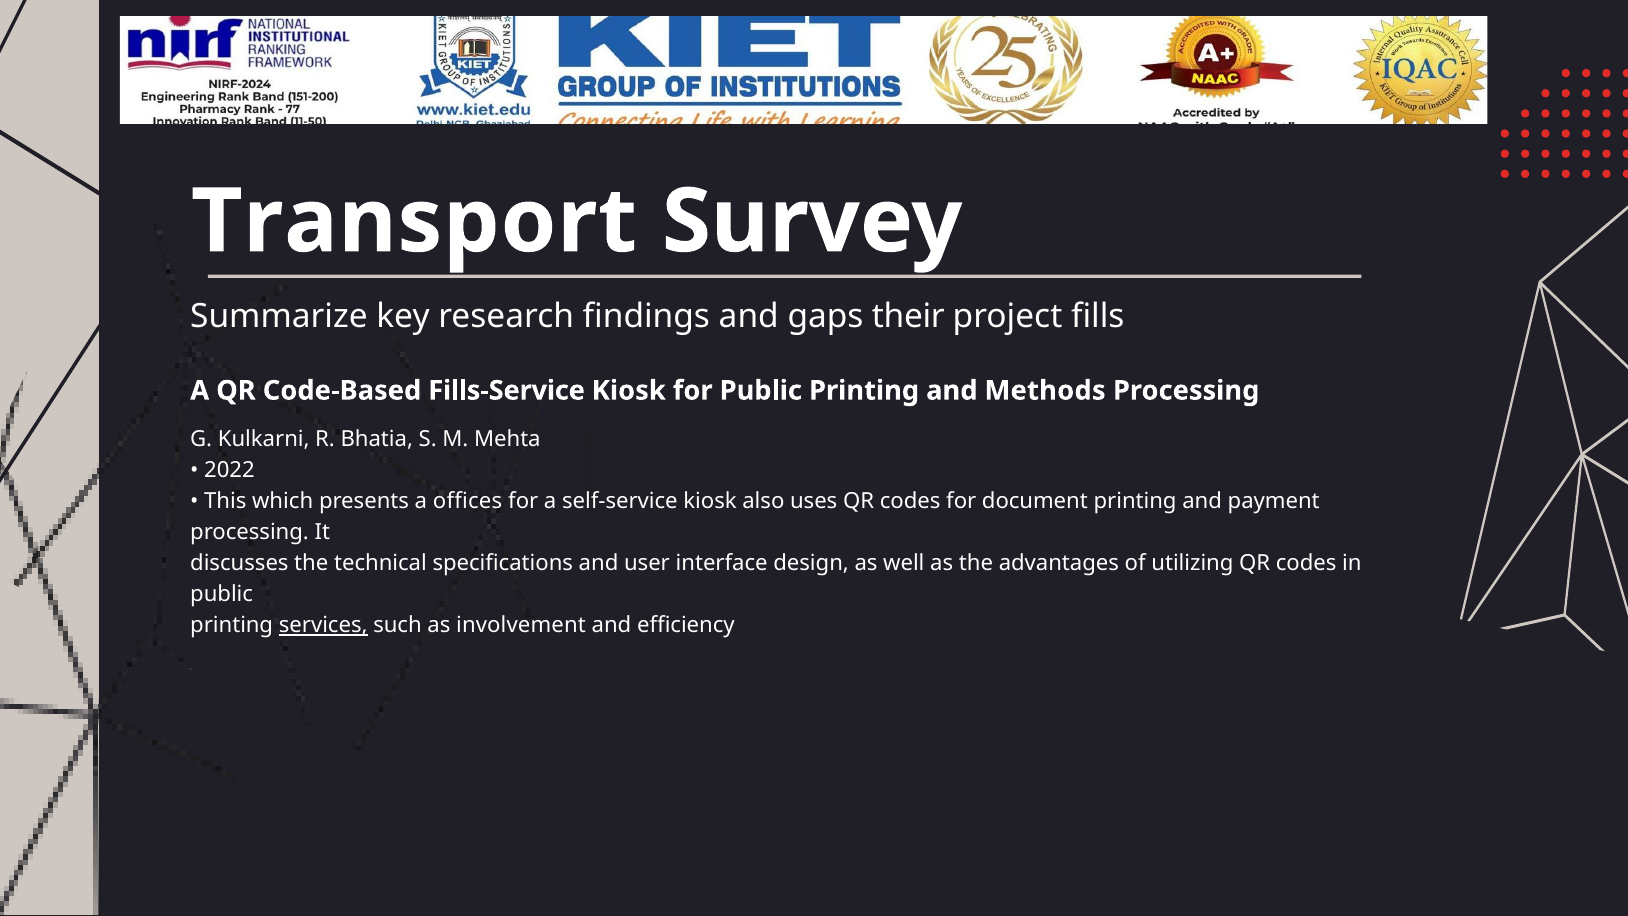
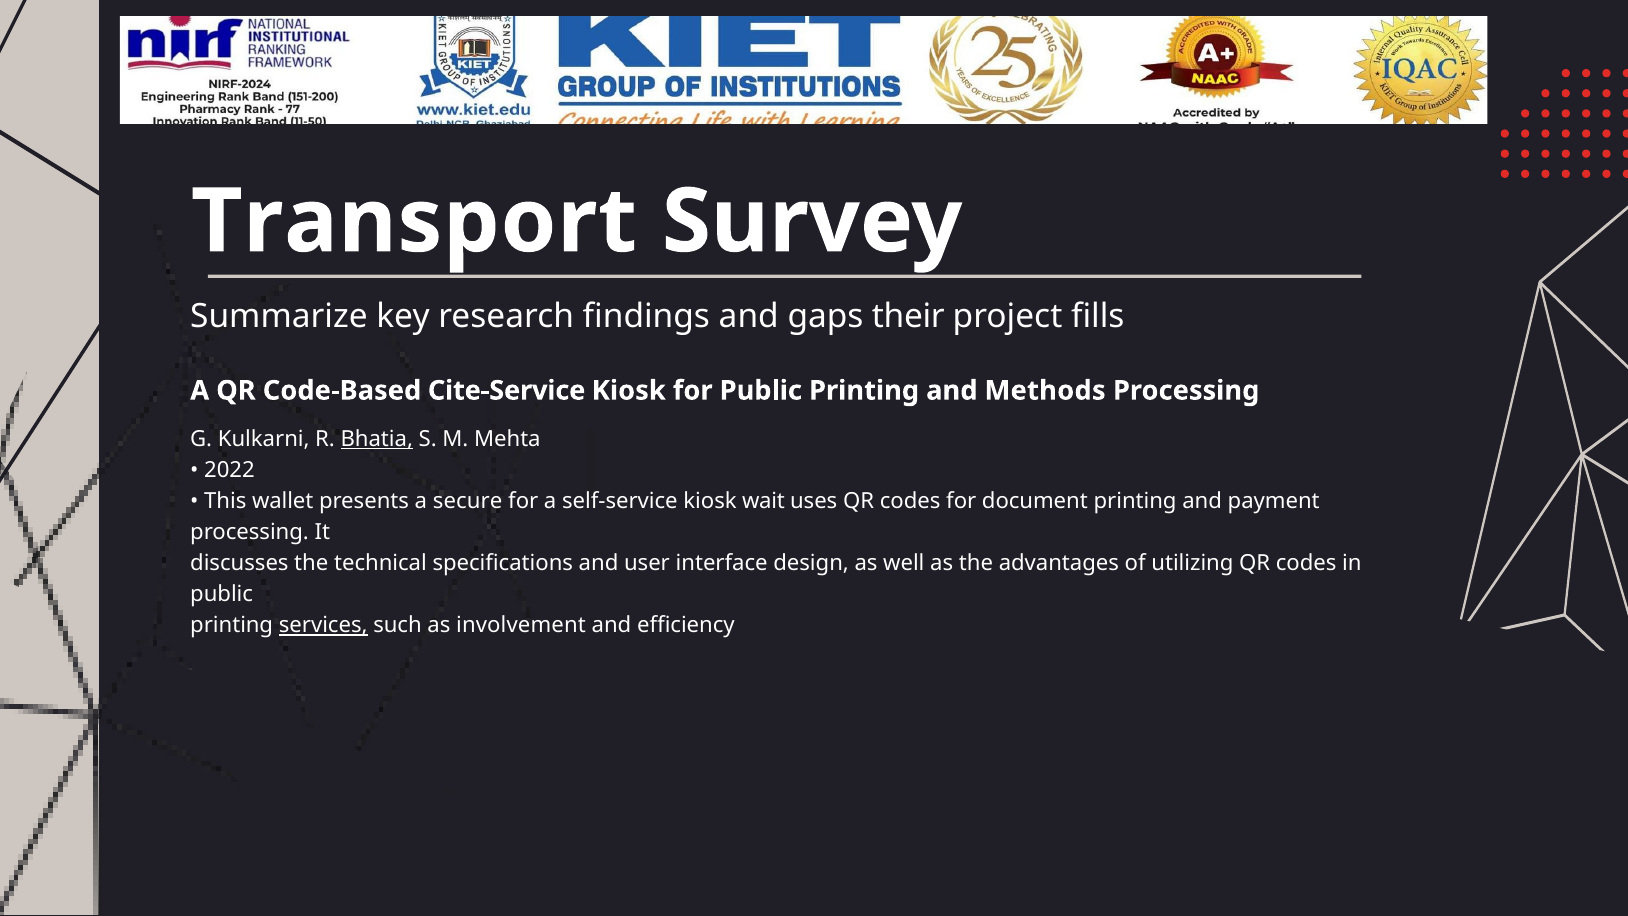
Fills-Service: Fills-Service -> Cite-Service (507, 391)
Bhatia underline: none -> present (377, 439)
which: which -> wallet (283, 501)
offices: offices -> secure (468, 501)
also: also -> wait (763, 501)
